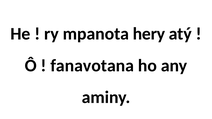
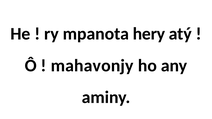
fanavotana: fanavotana -> mahavonjy (92, 66)
